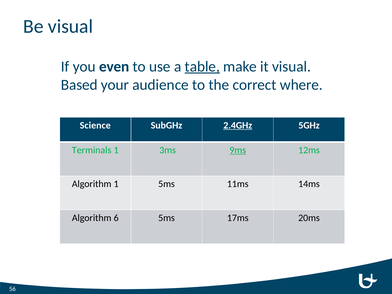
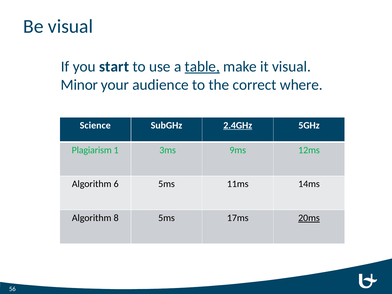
even: even -> start (114, 67)
Based: Based -> Minor (79, 85)
Terminals: Terminals -> Plagiarism (92, 150)
9ms underline: present -> none (238, 150)
Algorithm 1: 1 -> 6 (116, 184)
6: 6 -> 8 (116, 218)
20ms underline: none -> present (309, 218)
